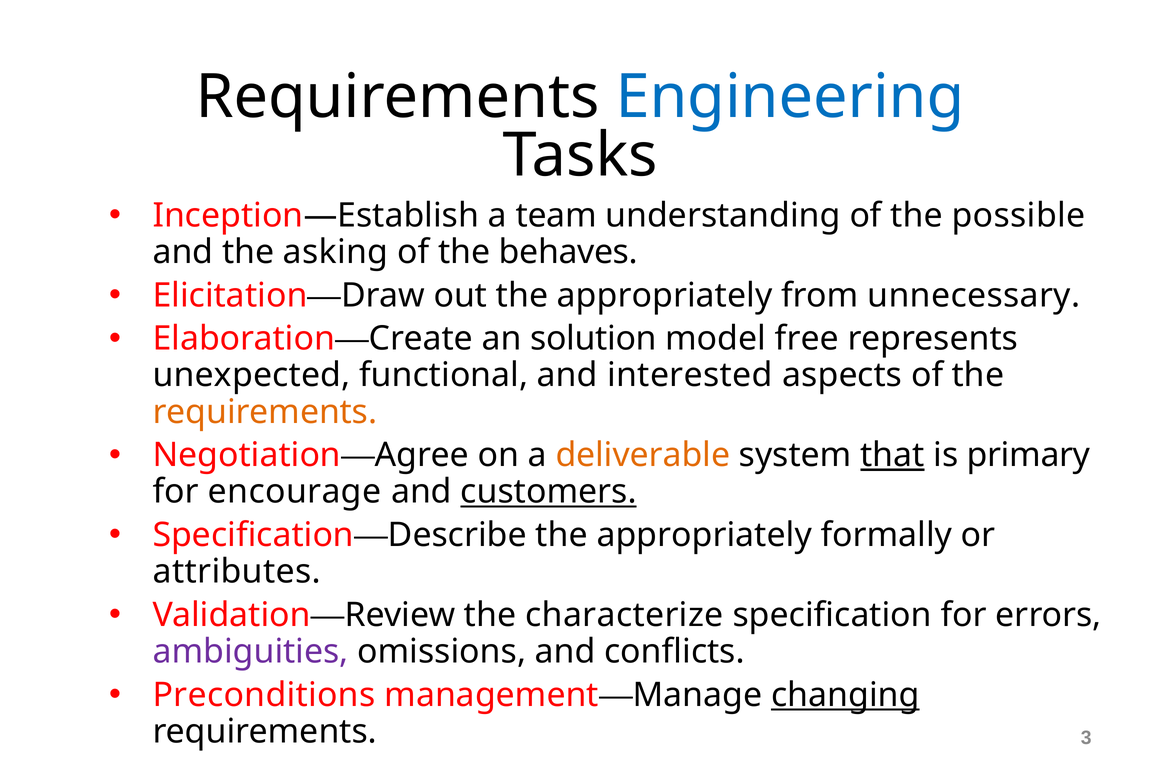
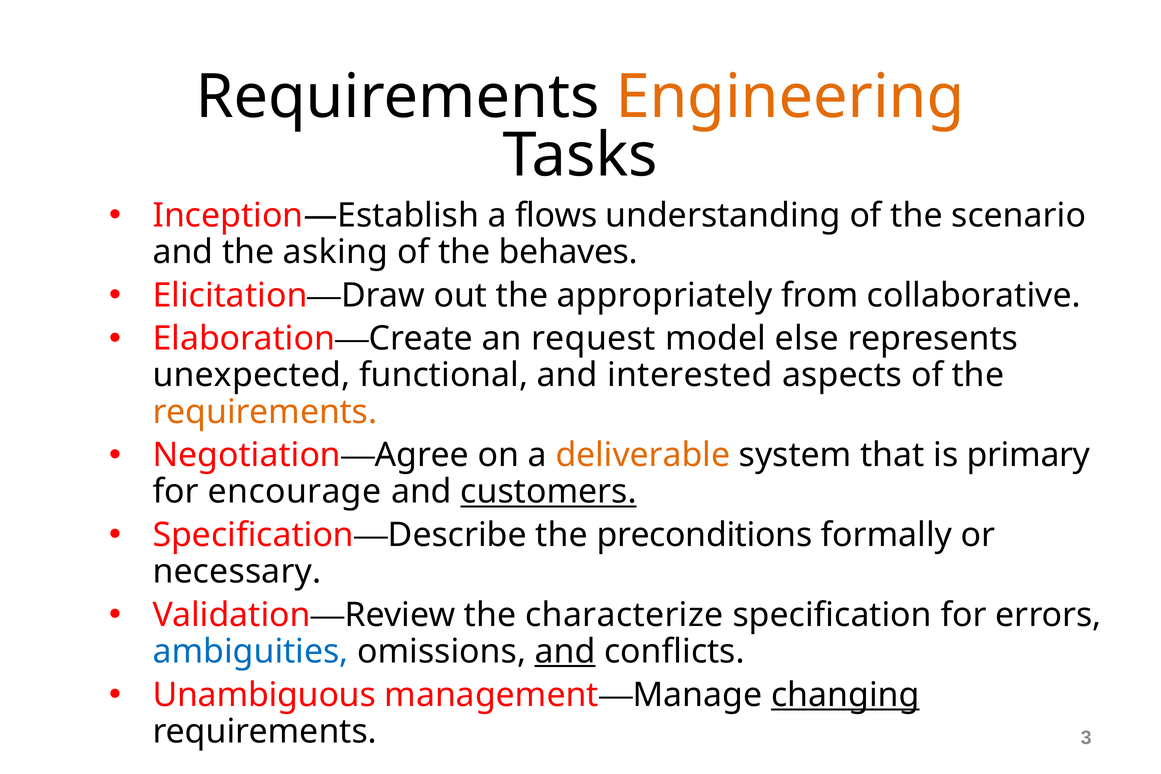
Engineering colour: blue -> orange (790, 97)
team: team -> flows (556, 215)
possible: possible -> scenario (1019, 215)
unnecessary: unnecessary -> collaborative (974, 295)
solution: solution -> request (593, 339)
free: free -> else (807, 339)
that underline: present -> none (892, 455)
Specification—Describe the appropriately: appropriately -> preconditions (704, 535)
attributes: attributes -> necessary (237, 572)
ambiguities colour: purple -> blue (251, 652)
and underline: none -> present (565, 652)
Preconditions: Preconditions -> Unambiguous (264, 695)
